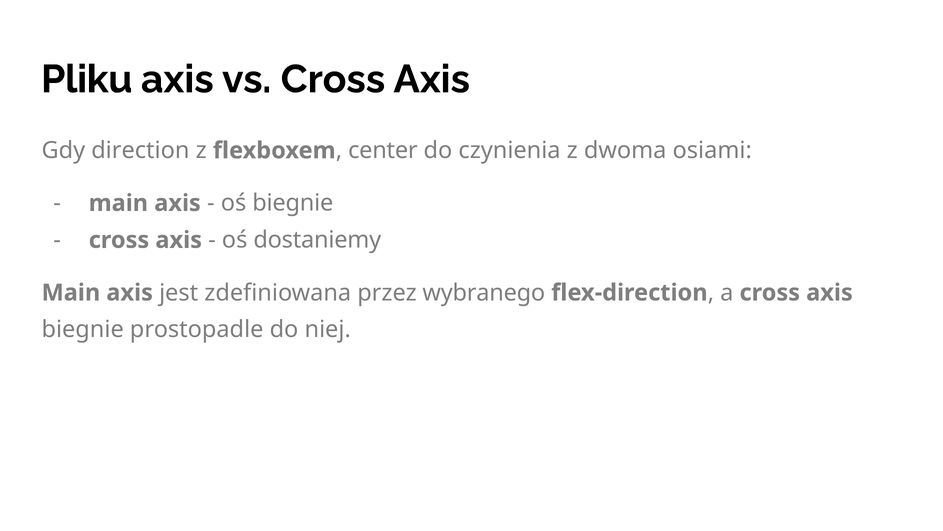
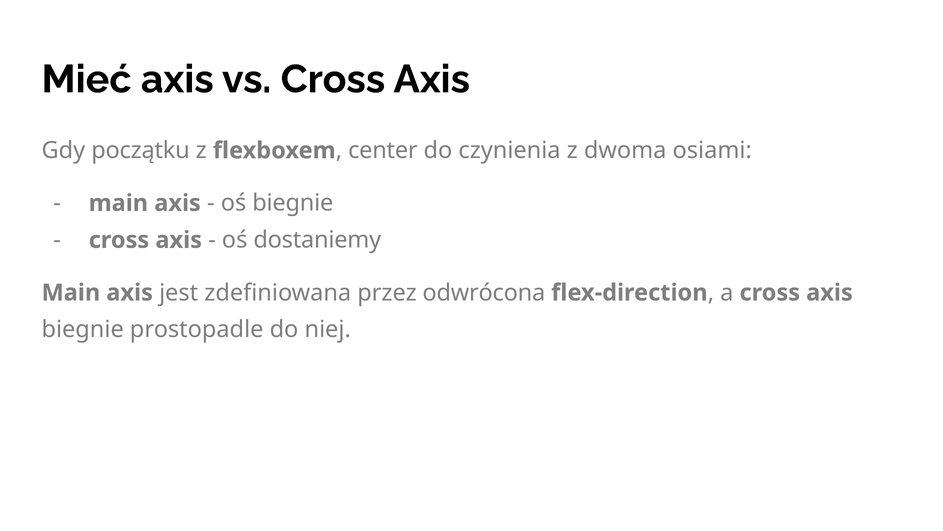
Pliku: Pliku -> Mieć (87, 79)
direction: direction -> początku (140, 150)
wybranego: wybranego -> odwrócona (484, 292)
